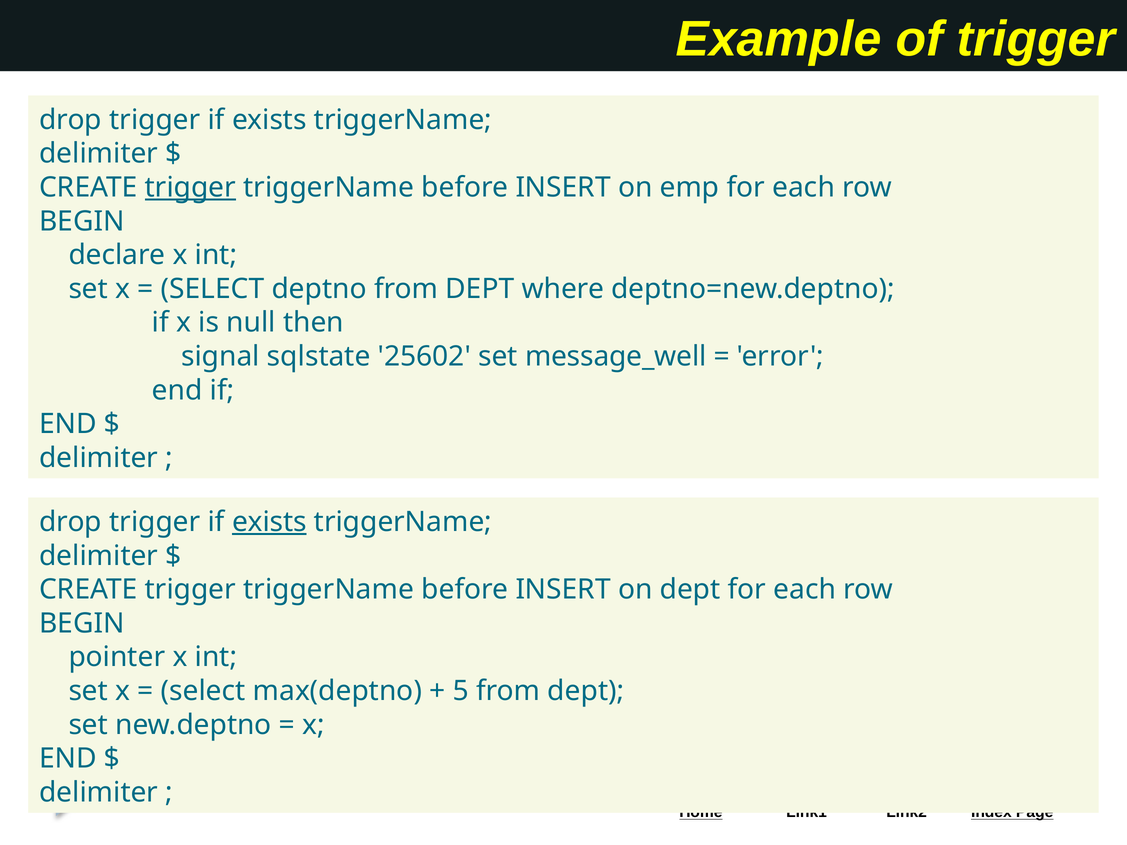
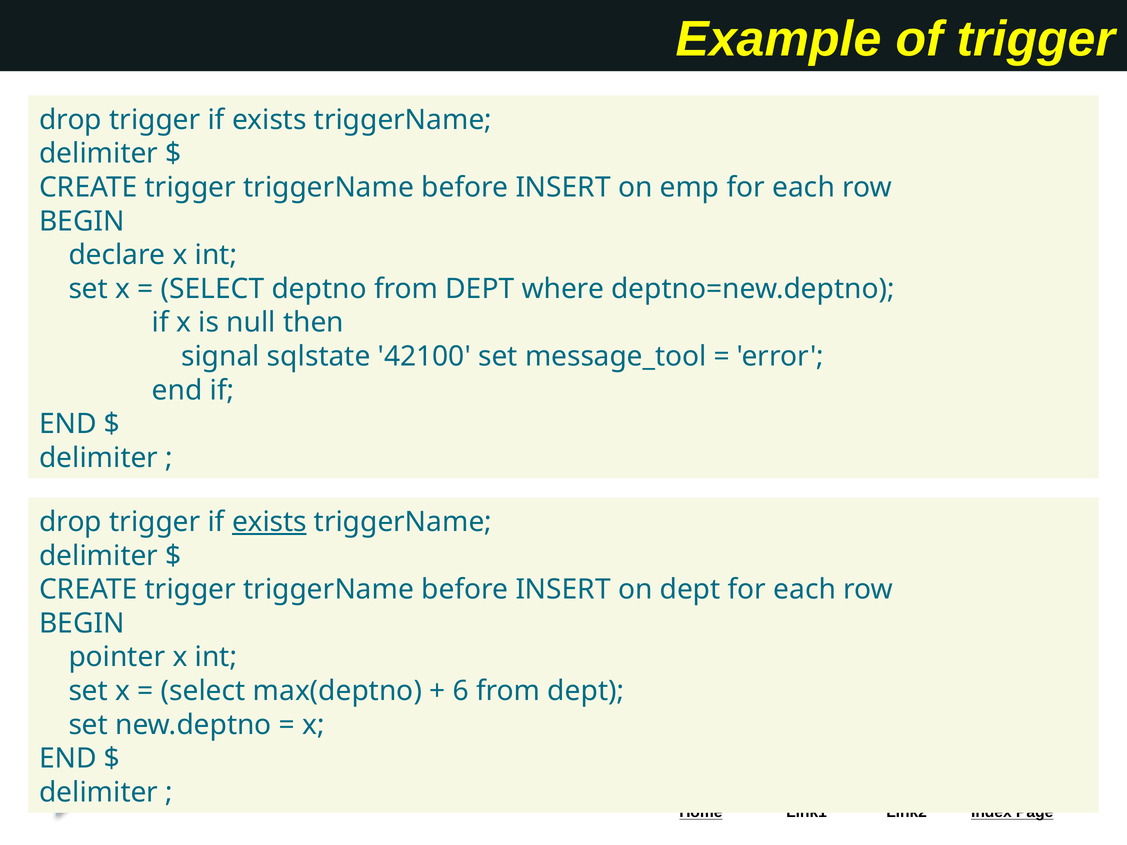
trigger underline: present -> none (190, 187)
25602: 25602 -> 42100 (424, 357)
message_well: message_well -> message_tool (616, 357)
5: 5 -> 6 (461, 691)
